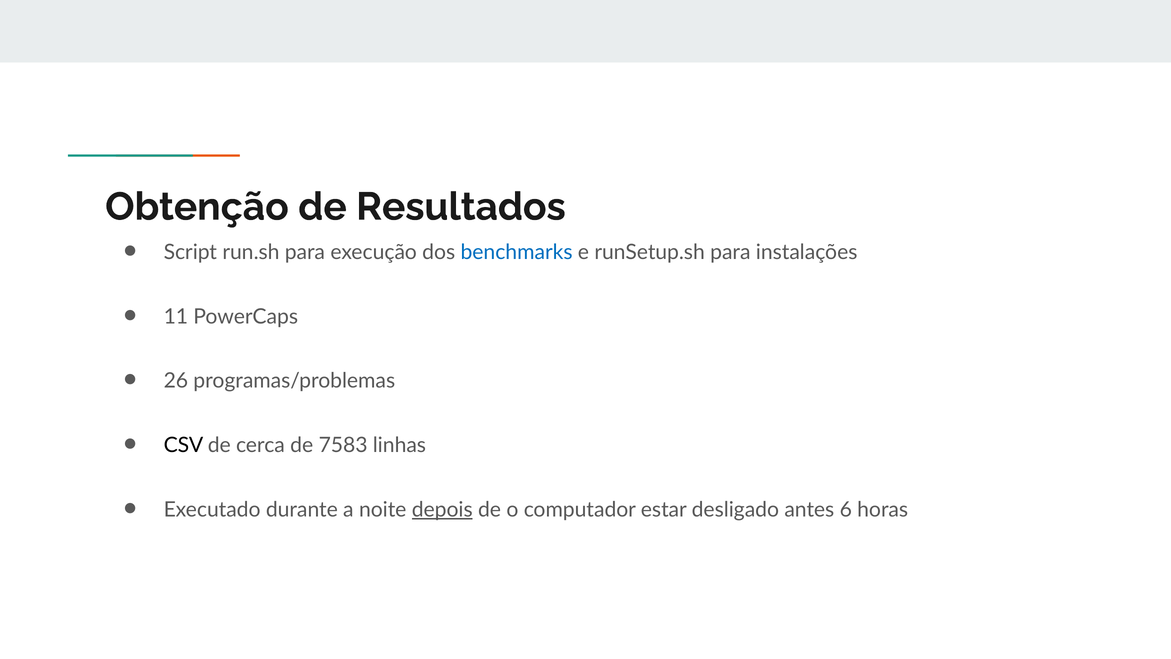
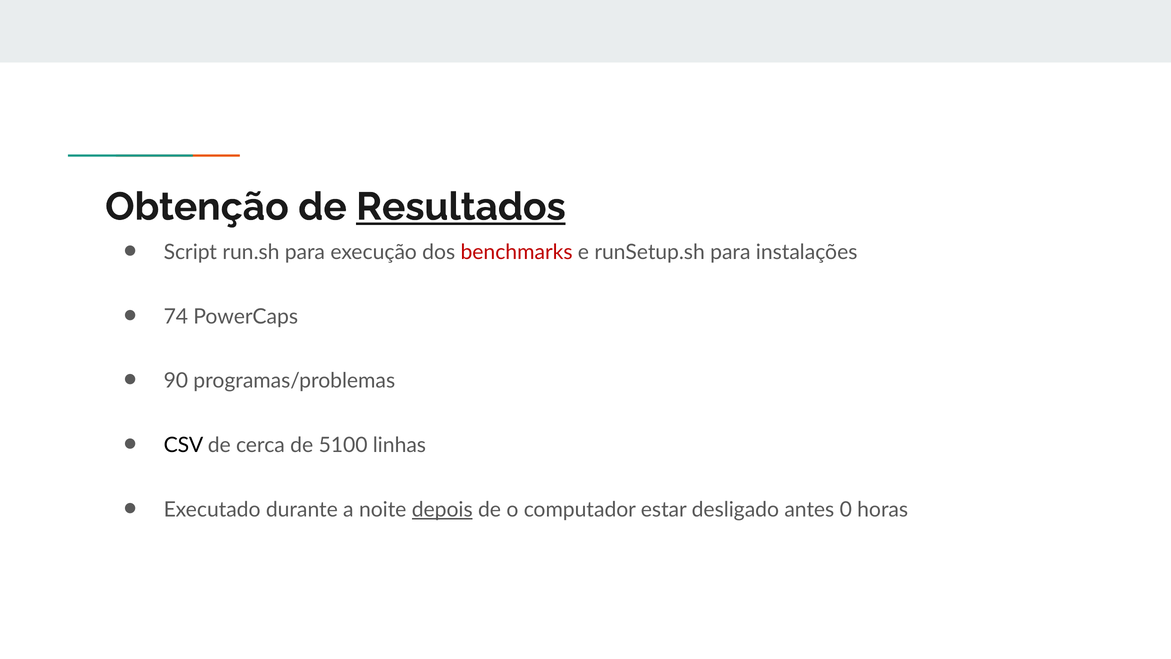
Resultados underline: none -> present (461, 207)
benchmarks colour: blue -> red (517, 252)
11: 11 -> 74 (176, 317)
26: 26 -> 90 (176, 381)
7583: 7583 -> 5100 (343, 445)
6: 6 -> 0 (846, 509)
